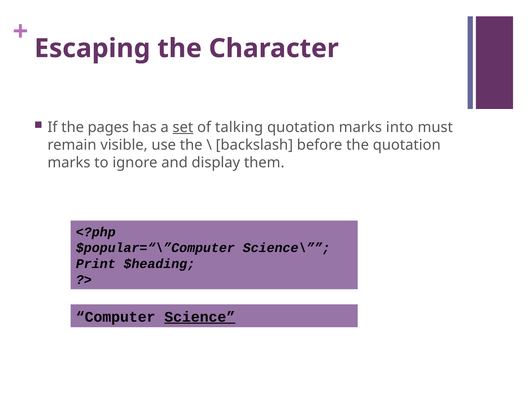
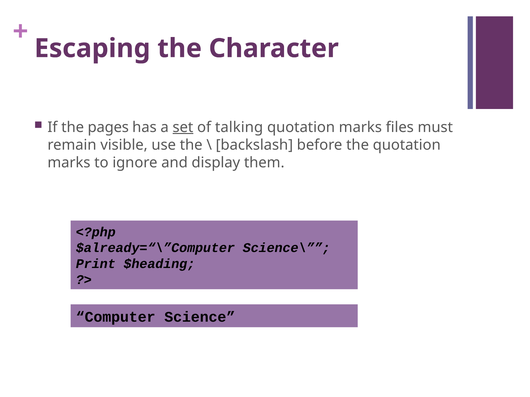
into: into -> files (400, 127)
$popular=“\”Computer: $popular=“\”Computer -> $already=“\”Computer (155, 248)
Science underline: present -> none (200, 317)
